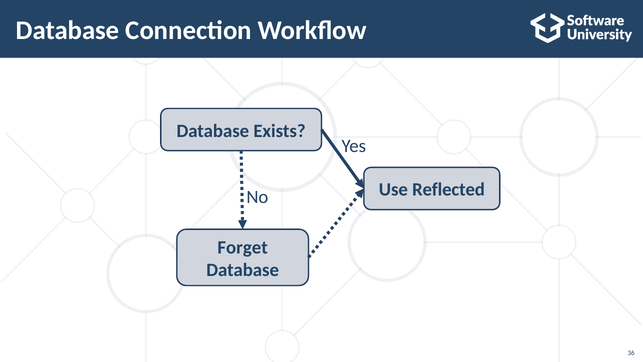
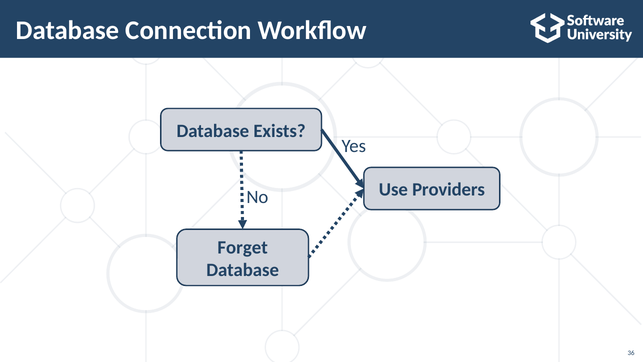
Reflected: Reflected -> Providers (449, 190)
